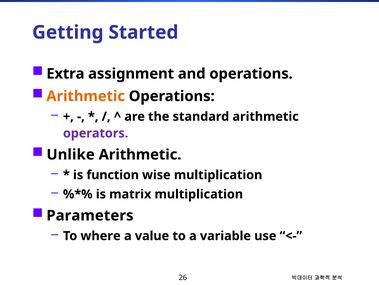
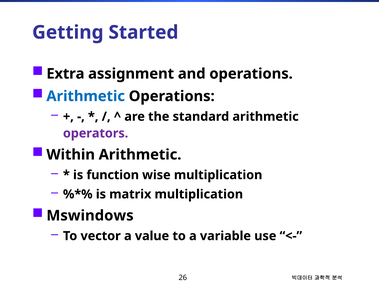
Arithmetic colour: orange -> blue (86, 96)
Unlike: Unlike -> Within (71, 154)
Parameters: Parameters -> Mswindows (90, 215)
where: where -> vector (101, 235)
